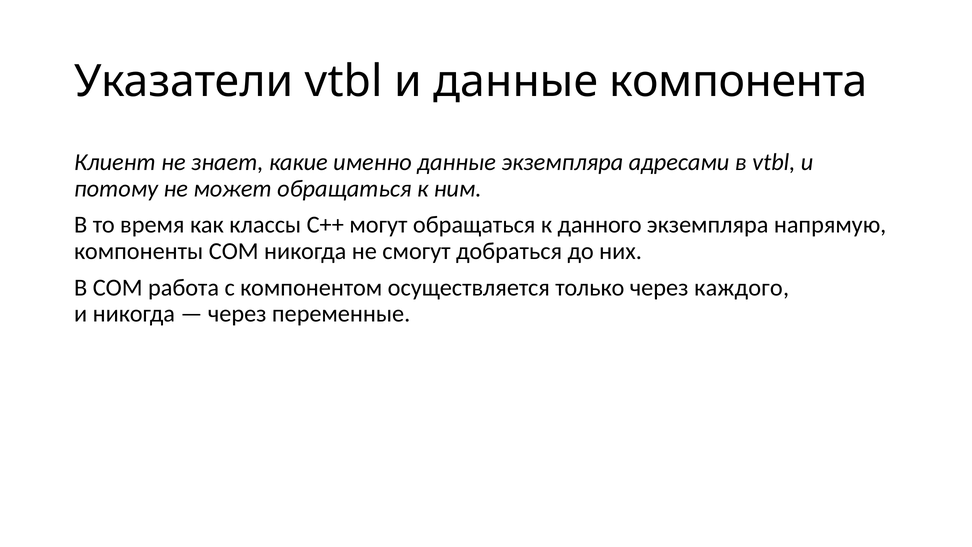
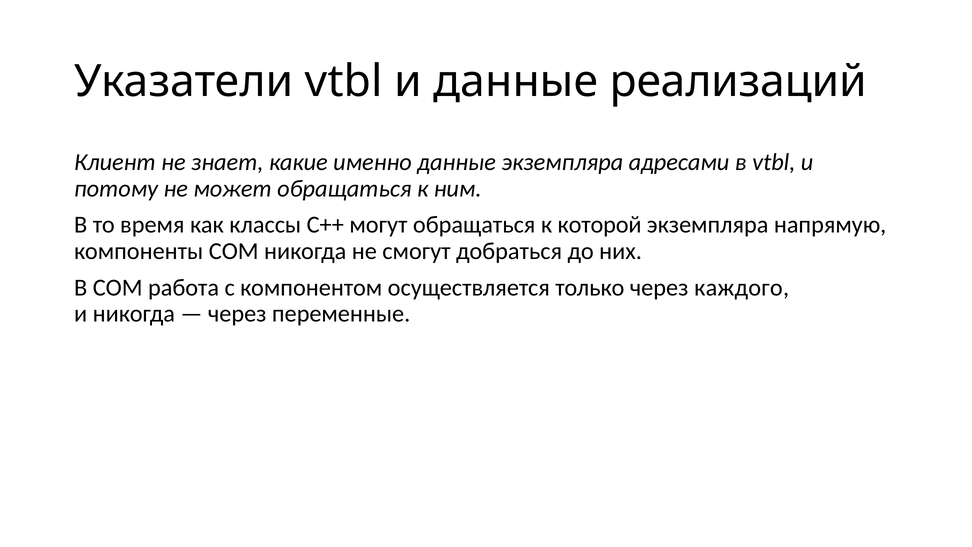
компонента: компонента -> реализаций (738, 82)
данного: данного -> которой (600, 225)
